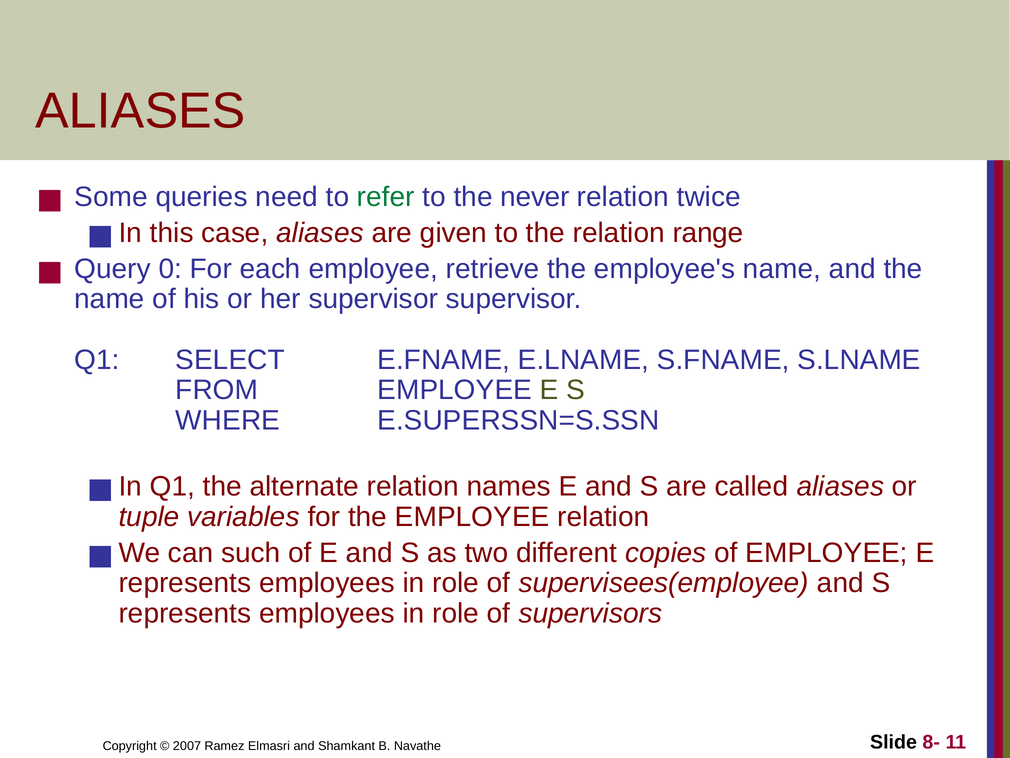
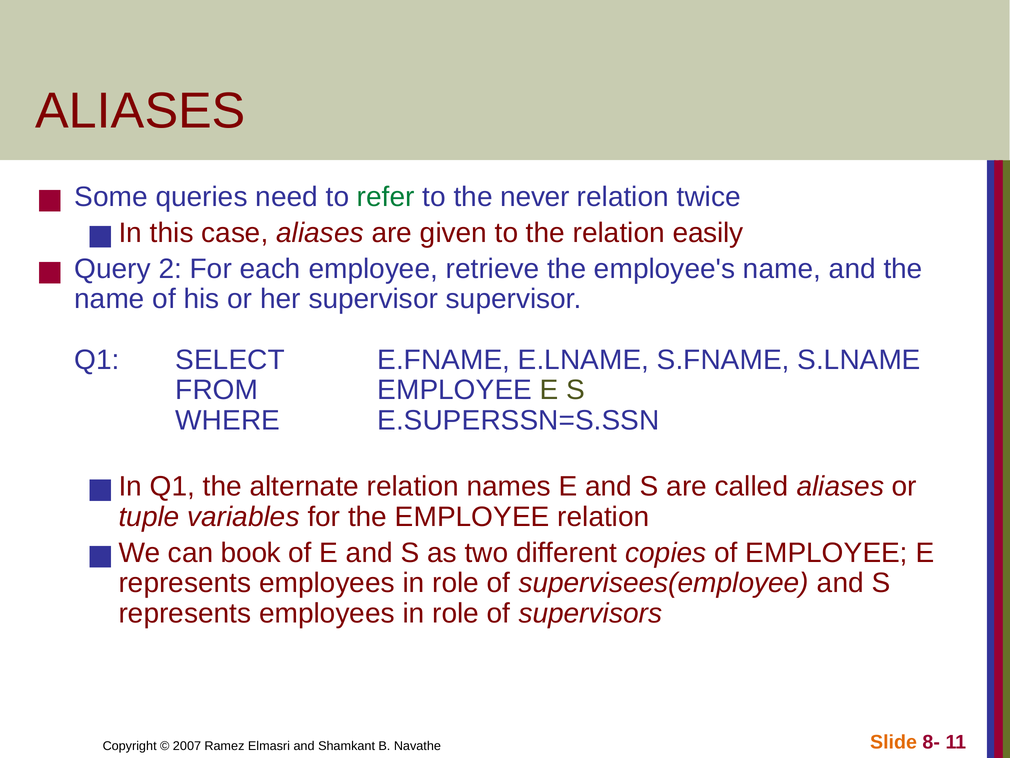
range: range -> easily (708, 233)
0: 0 -> 2 (170, 269)
such: such -> book (251, 553)
Slide colour: black -> orange (894, 742)
